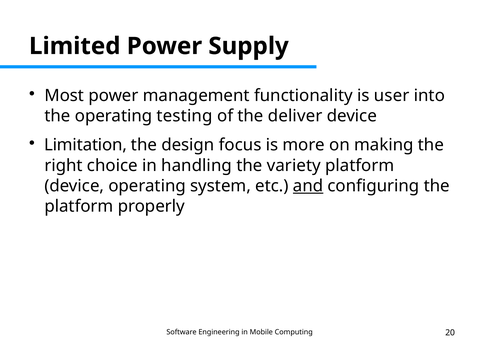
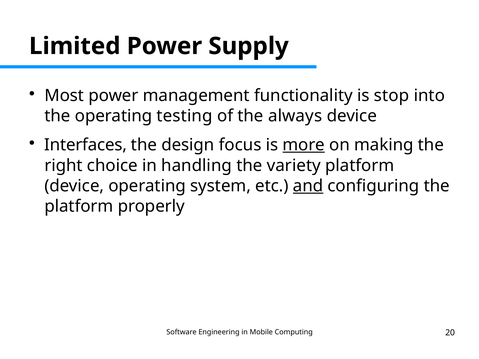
user: user -> stop (392, 96)
deliver: deliver -> always (295, 116)
Limitation: Limitation -> Interfaces (86, 145)
more underline: none -> present (304, 145)
